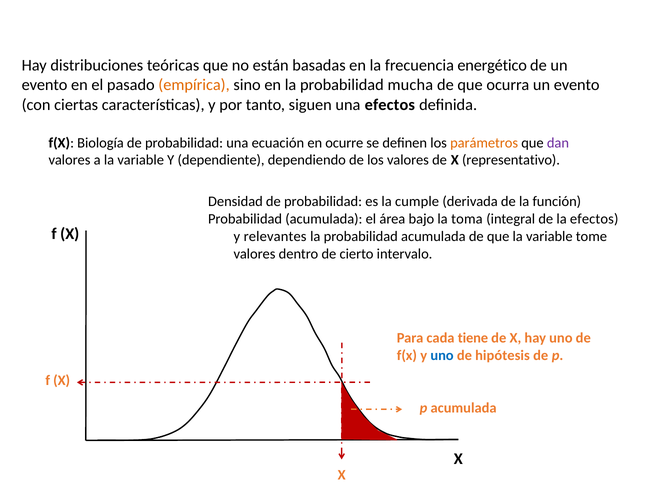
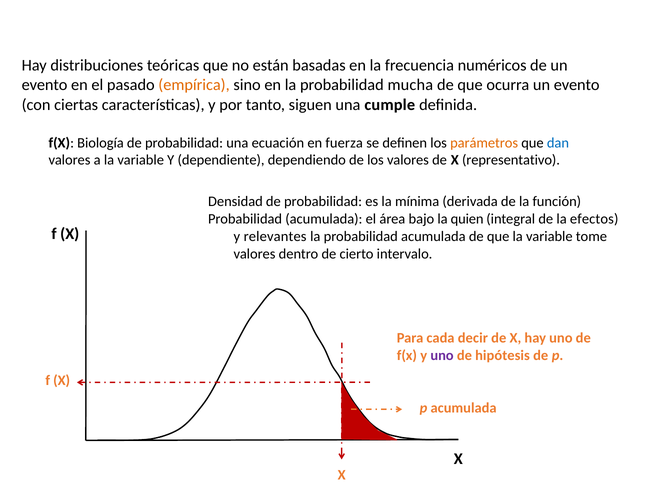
energético: energético -> numéricos (492, 65)
una efectos: efectos -> cumple (390, 105)
ocurre: ocurre -> fuerza (344, 143)
dan colour: purple -> blue (558, 143)
cumple: cumple -> mínima (417, 201)
toma: toma -> quien (467, 219)
tiene: tiene -> decir (473, 338)
uno colour: blue -> purple (442, 355)
